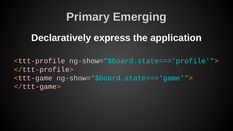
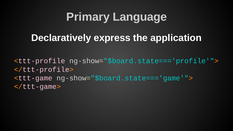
Emerging: Emerging -> Language (140, 17)
